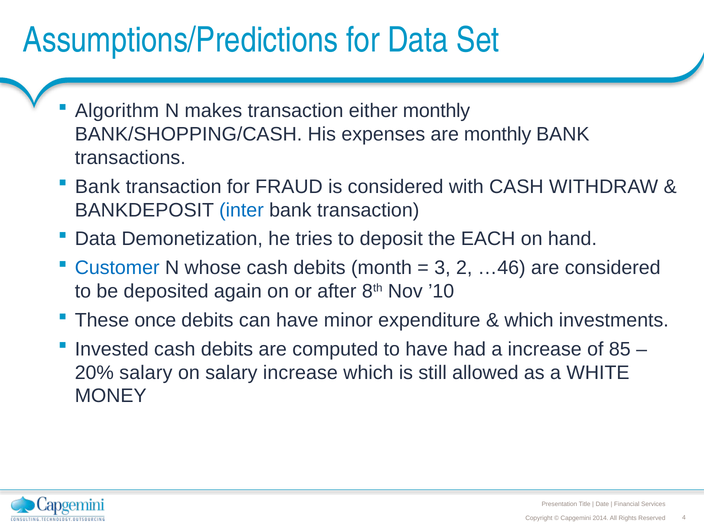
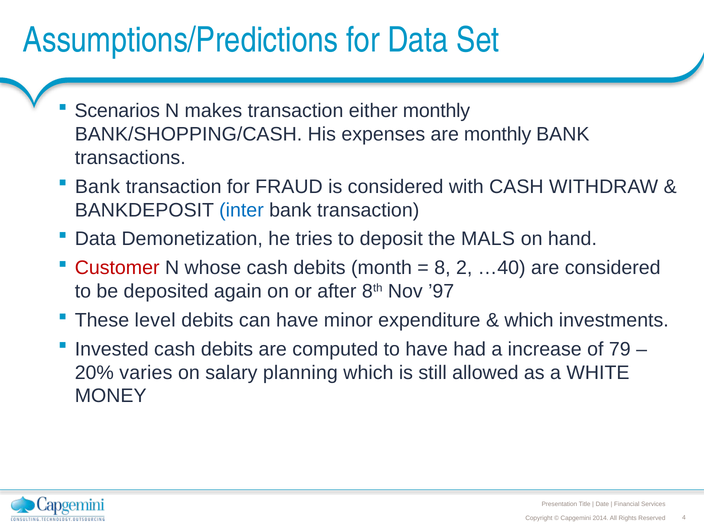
Algorithm: Algorithm -> Scenarios (117, 111)
EACH: EACH -> MALS (488, 239)
Customer colour: blue -> red (117, 268)
3: 3 -> 8 (442, 268)
…46: …46 -> …40 (502, 268)
’10: ’10 -> ’97 (441, 291)
once: once -> level (155, 320)
85: 85 -> 79 (620, 349)
20% salary: salary -> varies (146, 373)
salary increase: increase -> planning (300, 373)
